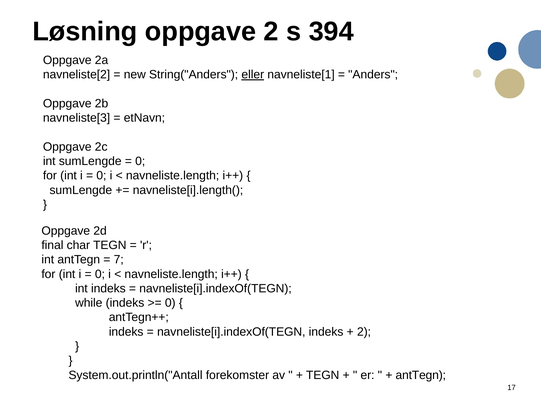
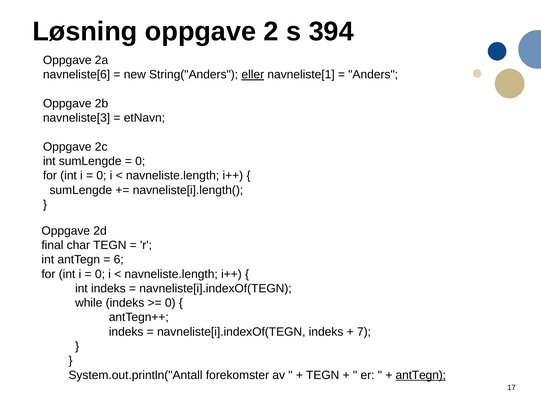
navneliste[2: navneliste[2 -> navneliste[6 (77, 75)
7: 7 -> 6 (119, 259)
2: 2 -> 7 (364, 332)
antTegn underline: none -> present (421, 375)
